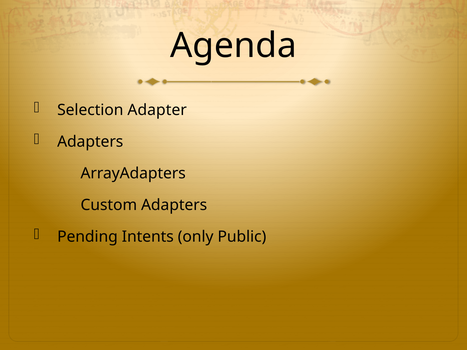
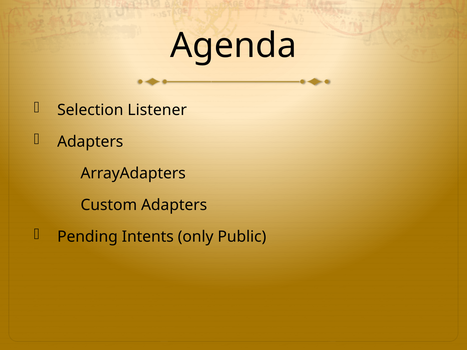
Adapter: Adapter -> Listener (157, 110)
